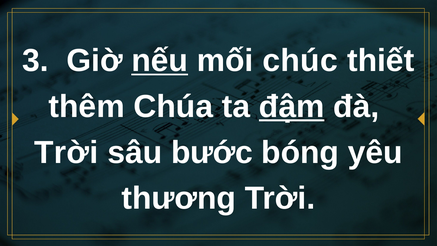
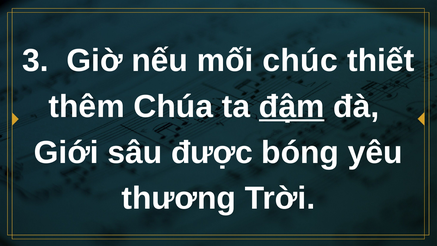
nếu underline: present -> none (160, 61)
Trời: Trời -> Giới (66, 152)
bước: bước -> được (212, 152)
